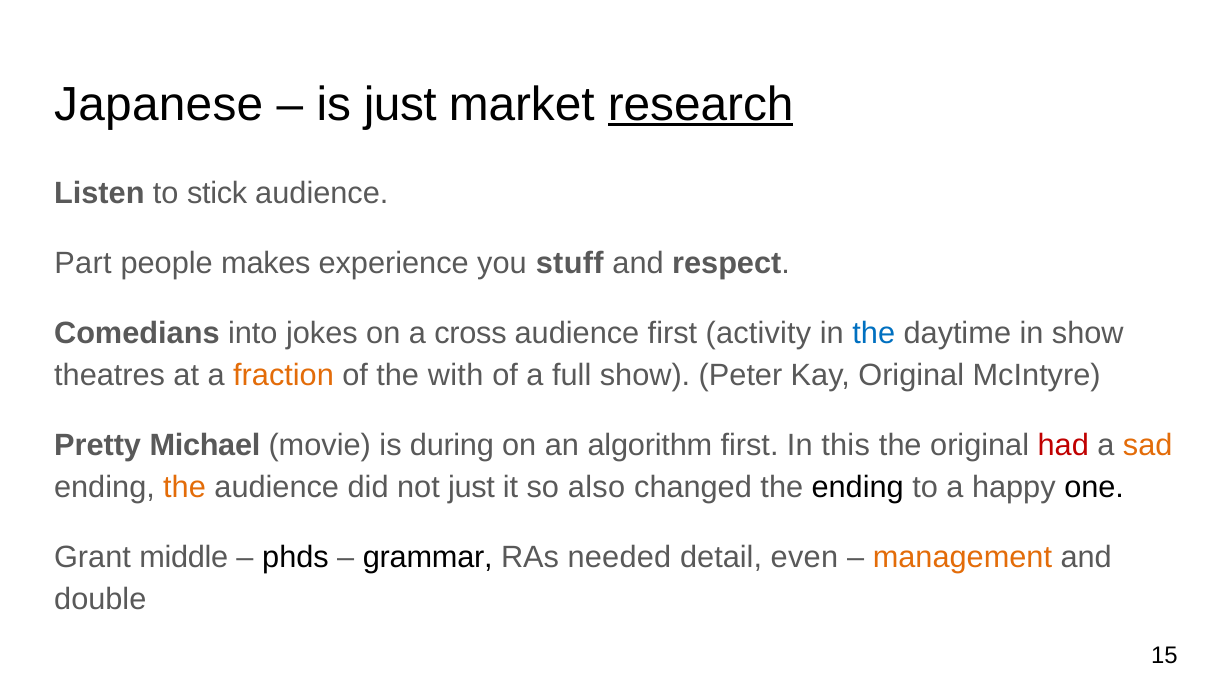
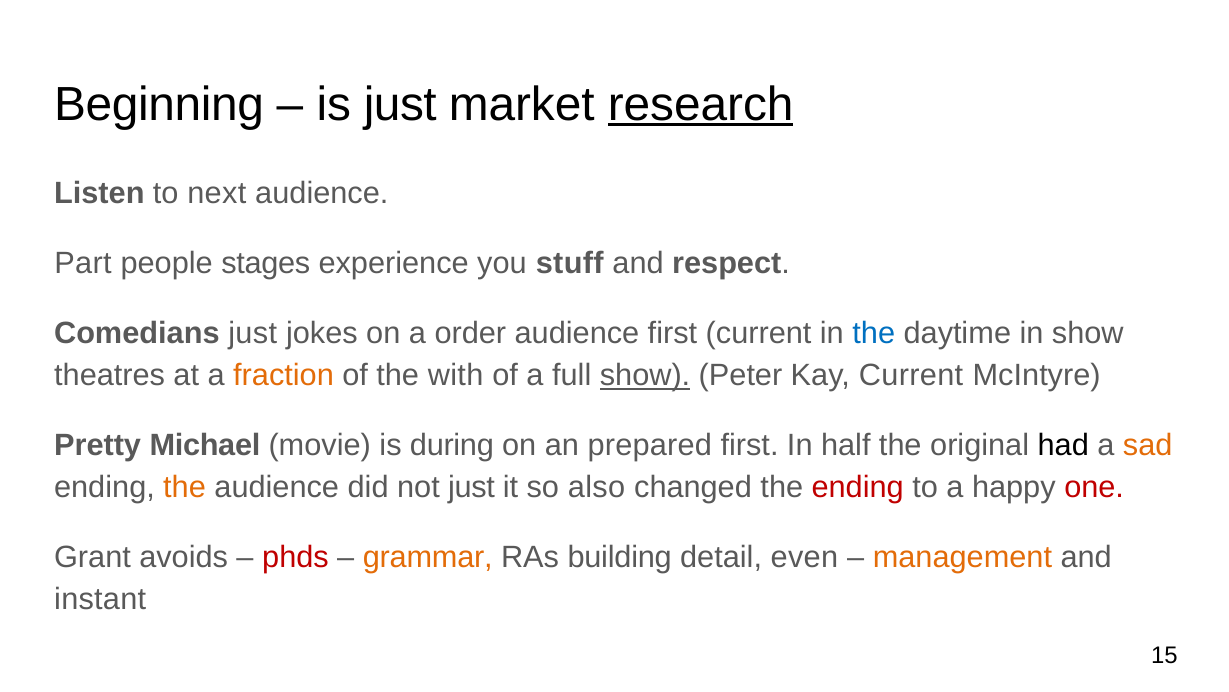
Japanese: Japanese -> Beginning (159, 104)
stick: stick -> next (217, 193)
makes: makes -> stages (266, 263)
Comedians into: into -> just (253, 333)
cross: cross -> order (470, 333)
first activity: activity -> current (759, 333)
show underline: none -> present (645, 375)
Kay Original: Original -> Current (911, 375)
algorithm: algorithm -> prepared (650, 445)
this: this -> half (846, 445)
had colour: red -> black (1063, 445)
ending colour: black -> red (858, 487)
one colour: black -> red (1094, 487)
middle: middle -> avoids (184, 557)
phds colour: black -> red (295, 557)
grammar colour: black -> orange (428, 557)
needed: needed -> building (620, 557)
double: double -> instant (100, 599)
